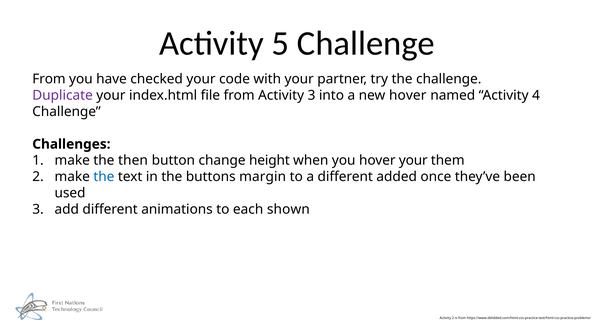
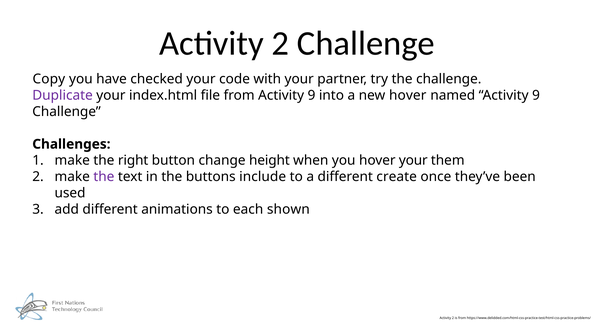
5: 5 -> 2 (280, 43)
From: From -> Copy (49, 79)
from Activity 3: 3 -> 9 (311, 95)
named Activity 4: 4 -> 9 (536, 95)
then: then -> right (133, 161)
the colour: blue -> purple (104, 177)
margin: margin -> include (263, 177)
added: added -> create (397, 177)
